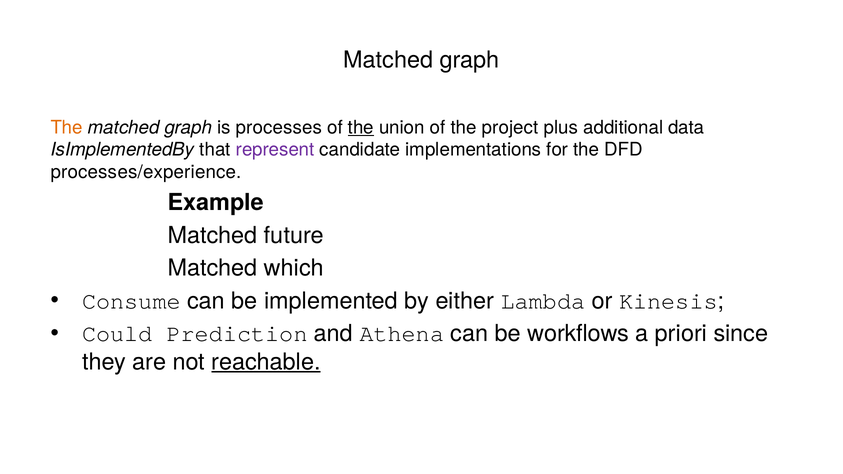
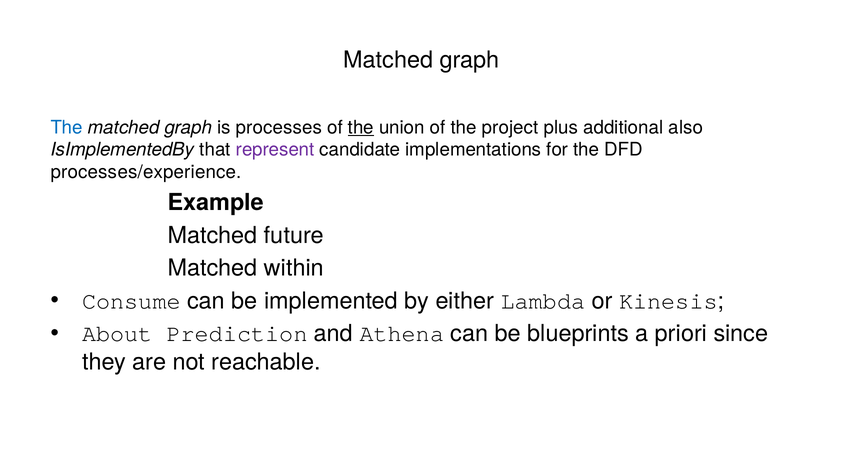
The colour: orange -> blue (67, 127)
data: data -> also (686, 127)
which: which -> within (294, 268)
Could: Could -> About (117, 334)
workflows: workflows -> blueprints (578, 334)
reachable underline: present -> none (266, 362)
